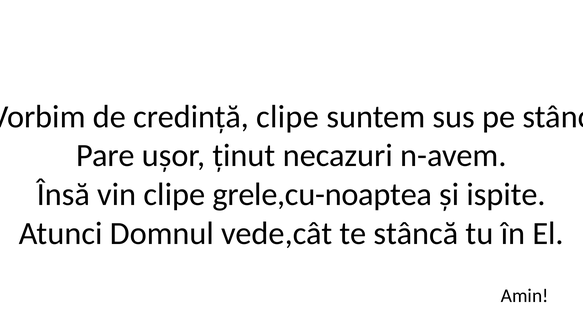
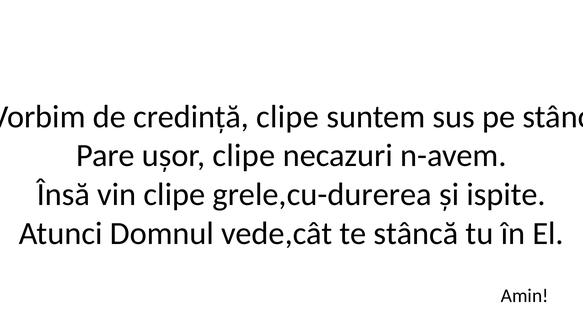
ușor ținut: ținut -> clipe (244, 156)
grele,cu-noaptea: grele,cu-noaptea -> grele,cu-durerea (322, 194)
